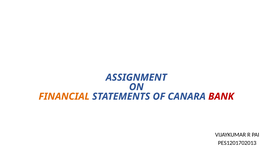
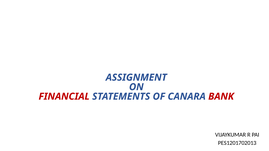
FINANCIAL colour: orange -> red (64, 97)
